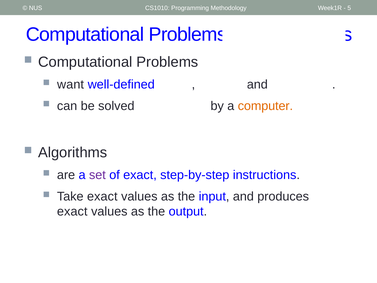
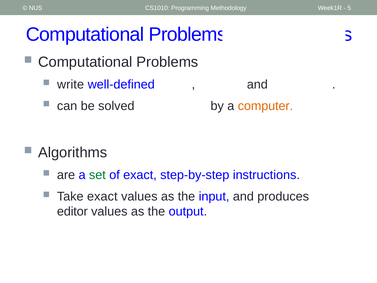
want: want -> write (71, 84)
set colour: purple -> green (97, 175)
exact: exact -> editor (72, 211)
